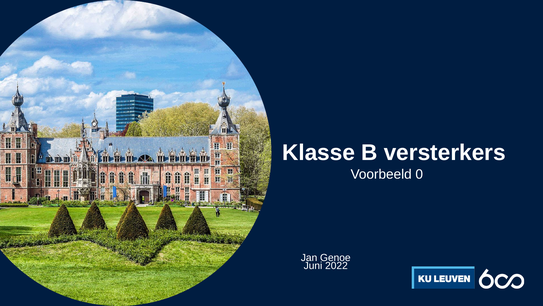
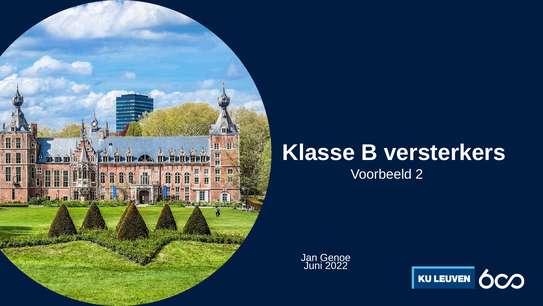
0: 0 -> 2 (419, 174)
